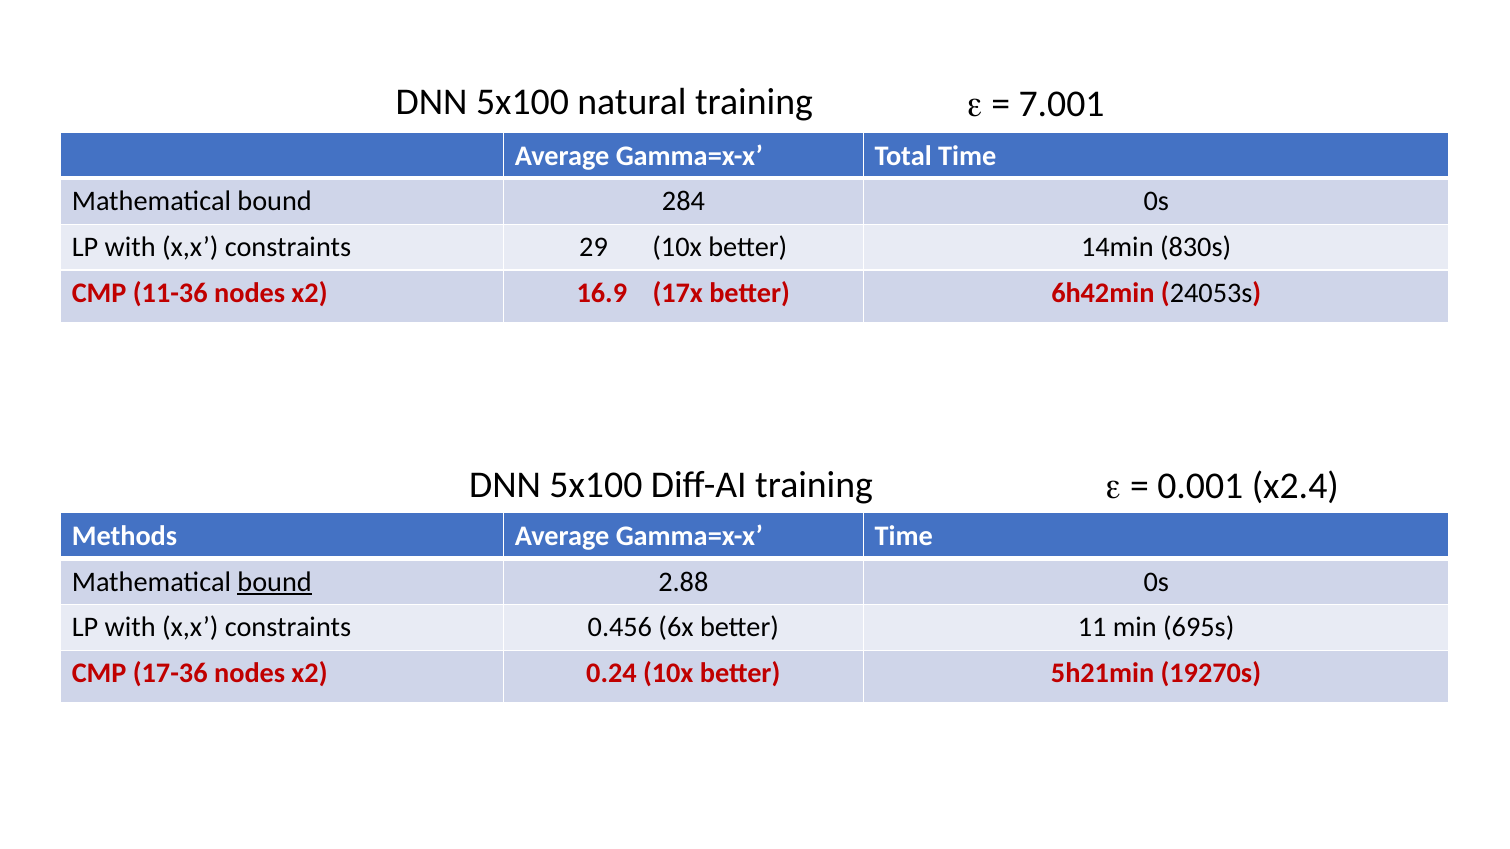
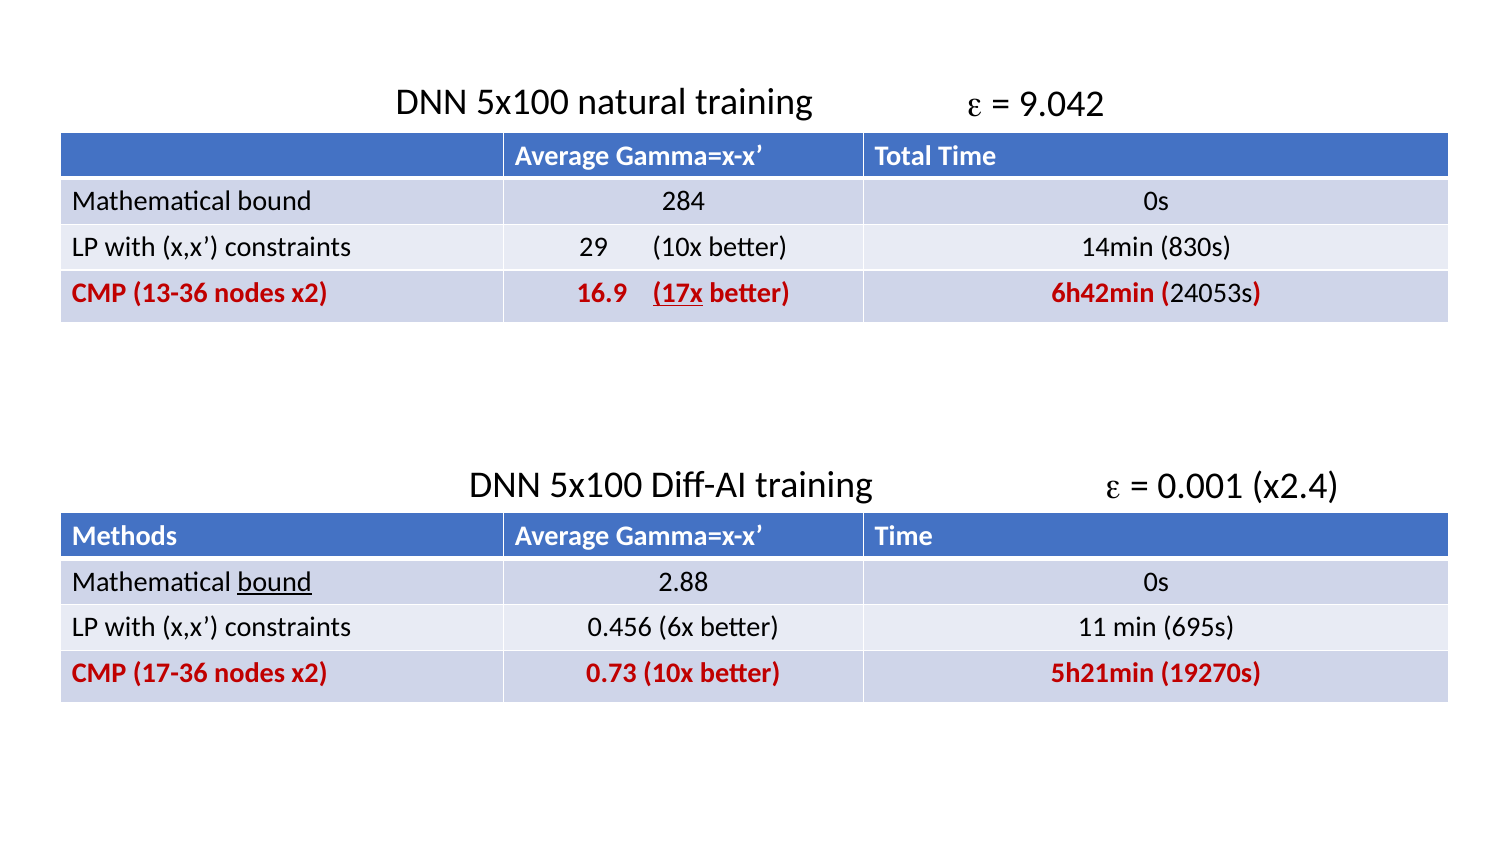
7.001: 7.001 -> 9.042 (1062, 104)
11-36: 11-36 -> 13-36 (170, 294)
17x underline: none -> present (678, 294)
0.24: 0.24 -> 0.73 (611, 674)
